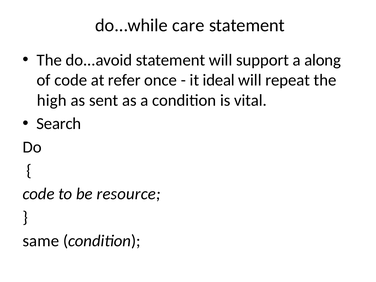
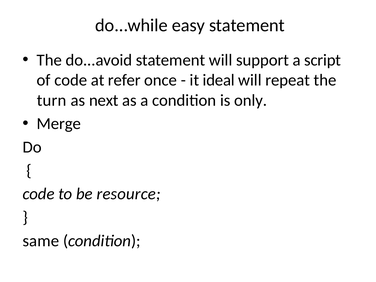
care: care -> easy (188, 25)
along: along -> script (323, 60)
high: high -> turn (52, 100)
sent: sent -> next (104, 100)
vital: vital -> only (251, 100)
Search: Search -> Merge (59, 124)
